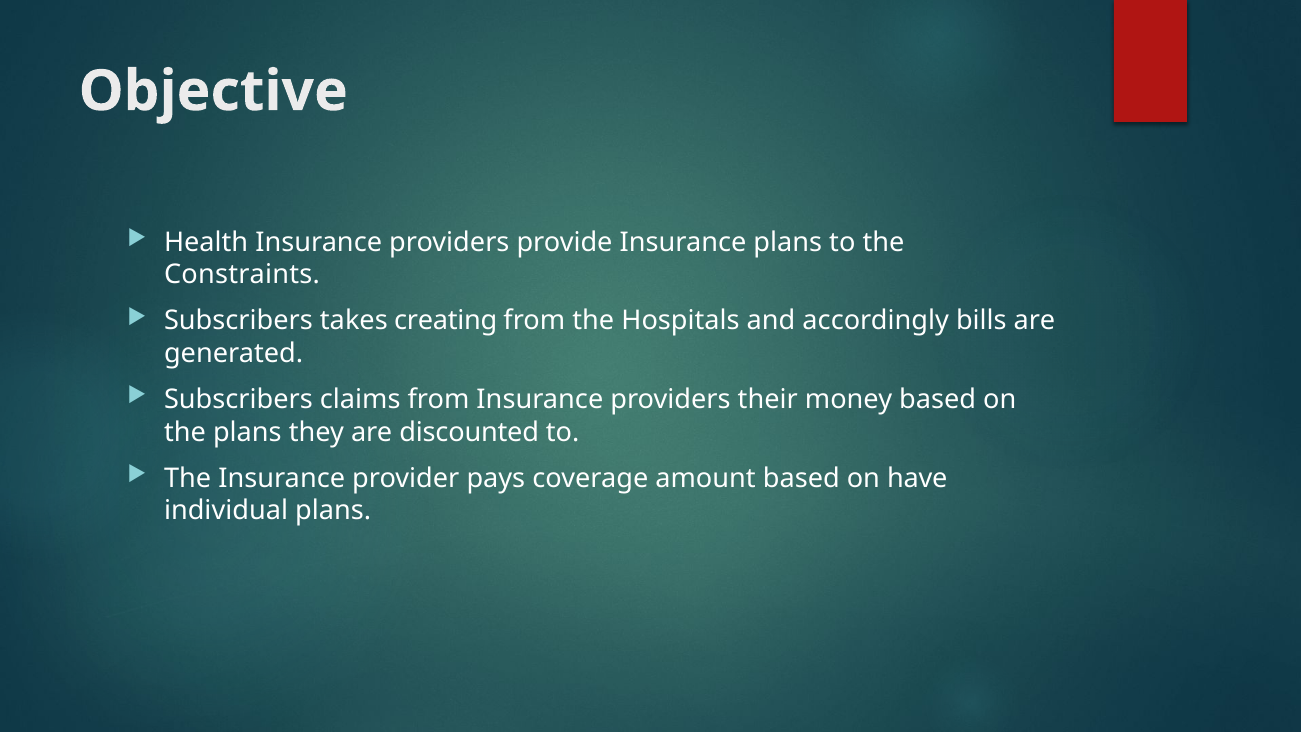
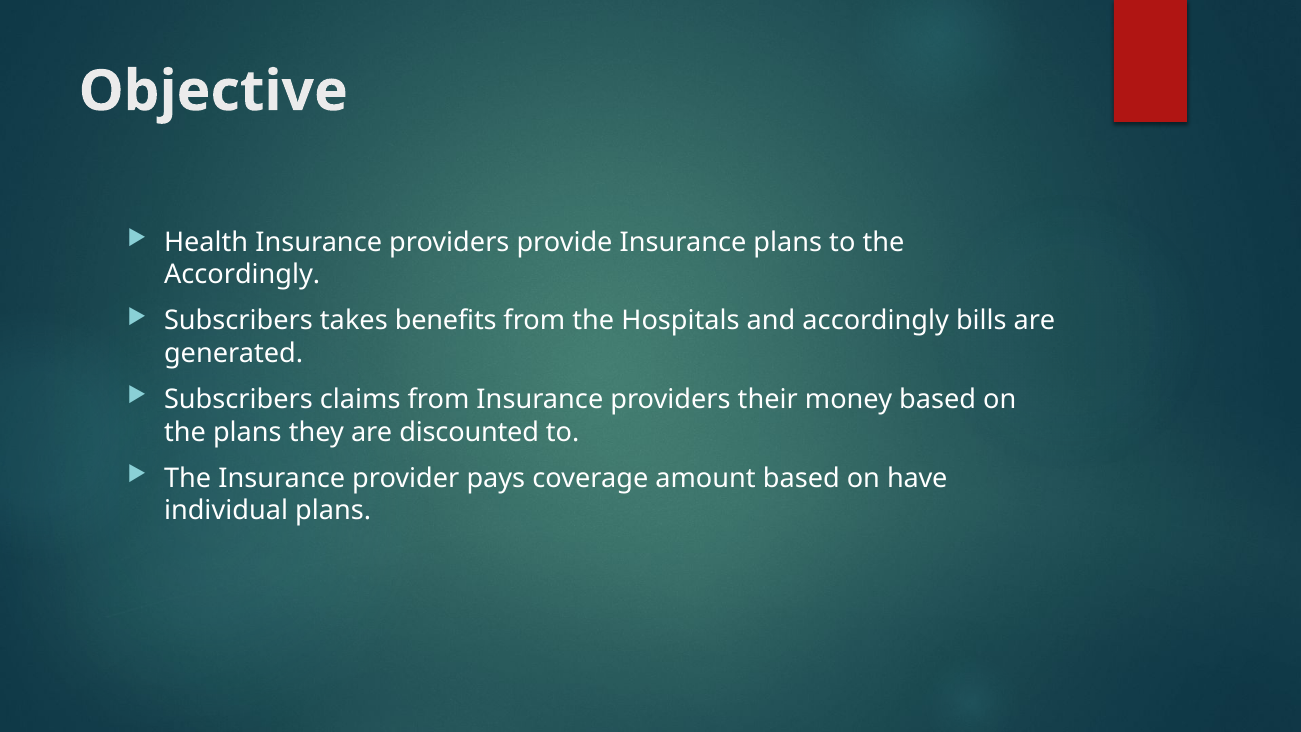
Constraints: Constraints -> Accordingly (242, 275)
creating: creating -> benefits (446, 321)
